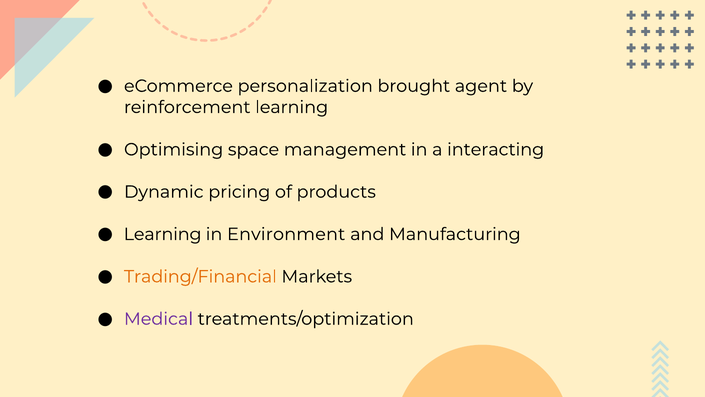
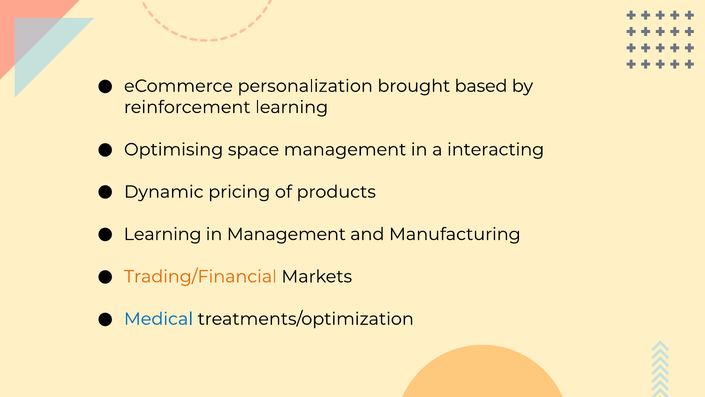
agent: agent -> based (481, 86)
in Environment: Environment -> Management (286, 234)
Medical colour: purple -> blue (159, 319)
